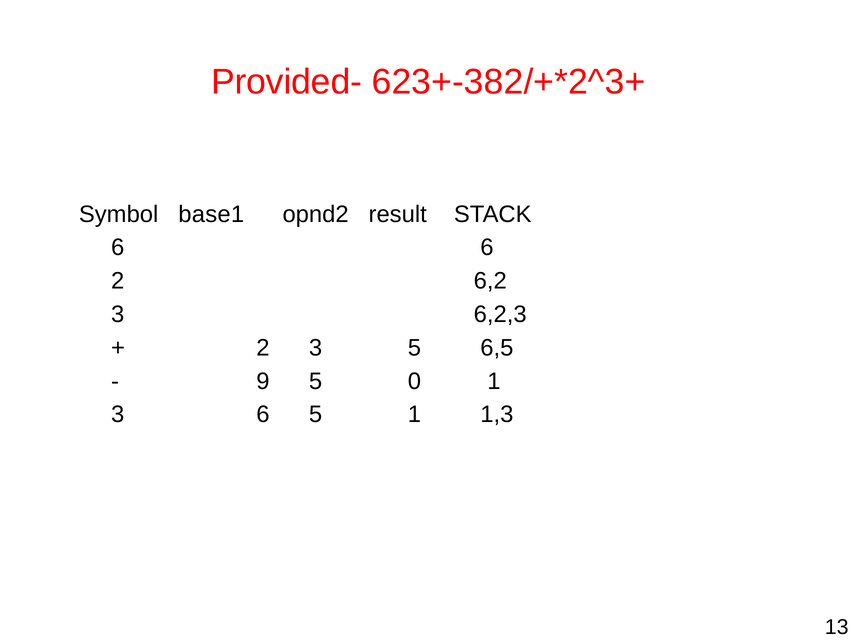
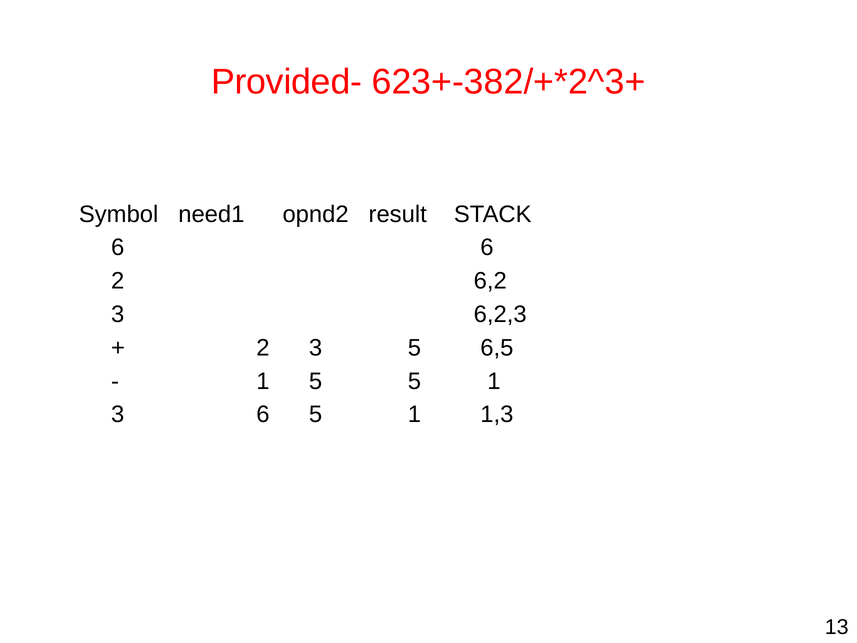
base1: base1 -> need1 (211, 214)
9: 9 -> 1 (263, 381)
5 0: 0 -> 5 (414, 381)
